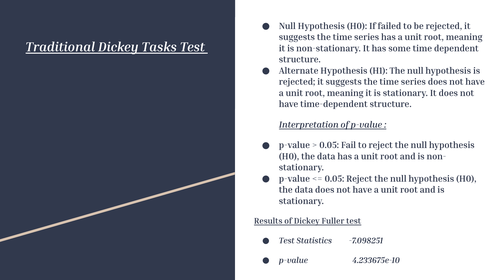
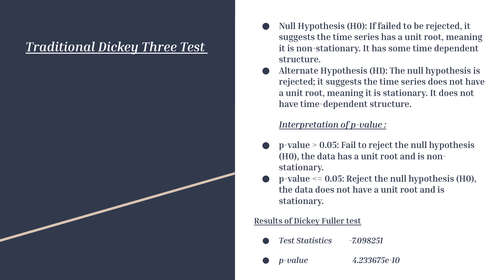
Tasks: Tasks -> Three (159, 47)
